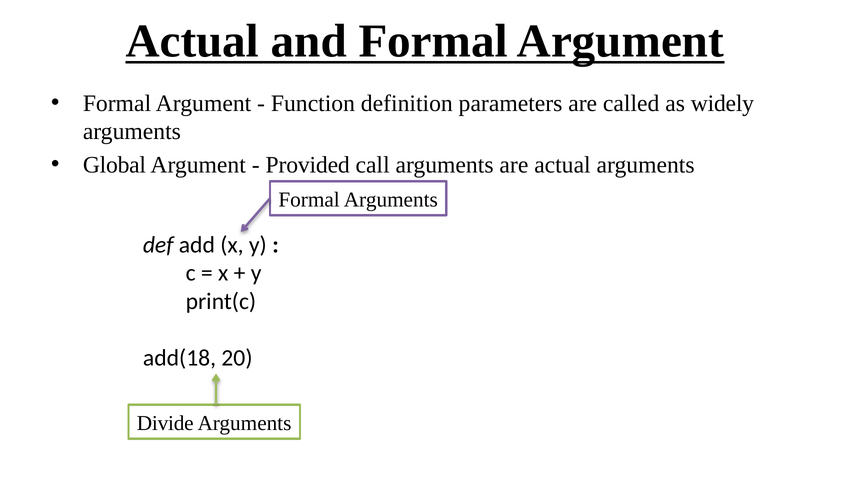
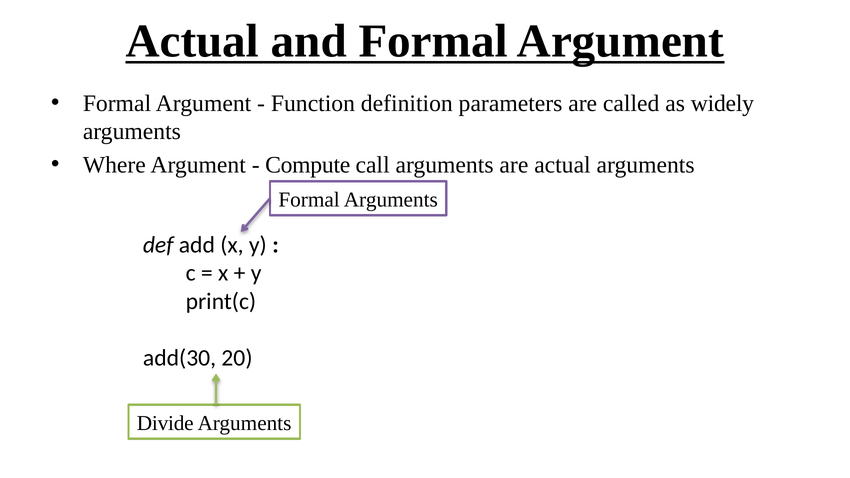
Global: Global -> Where (114, 165)
Provided: Provided -> Compute (308, 165)
add(18: add(18 -> add(30 (179, 358)
